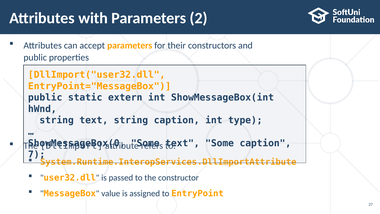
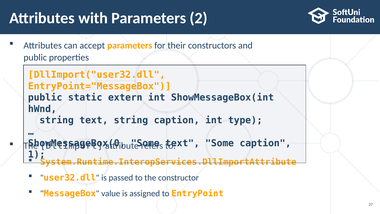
7: 7 -> 1 (37, 154)
